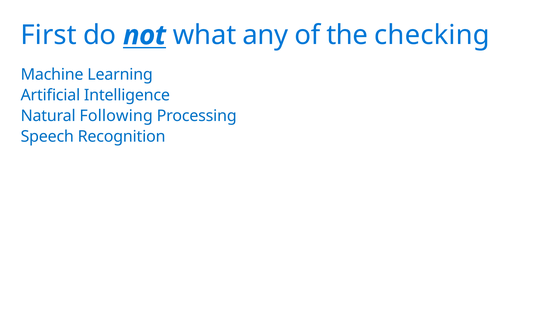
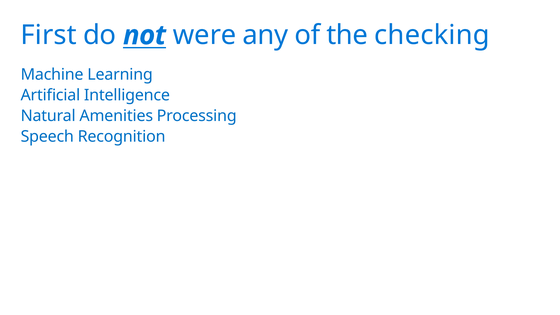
what: what -> were (205, 35)
Following: Following -> Amenities (116, 116)
